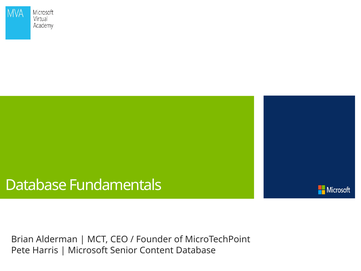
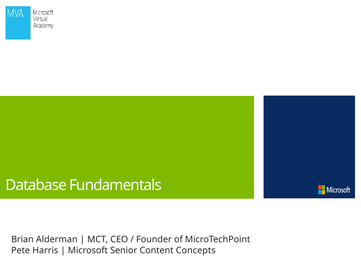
Content Database: Database -> Concepts (196, 250)
